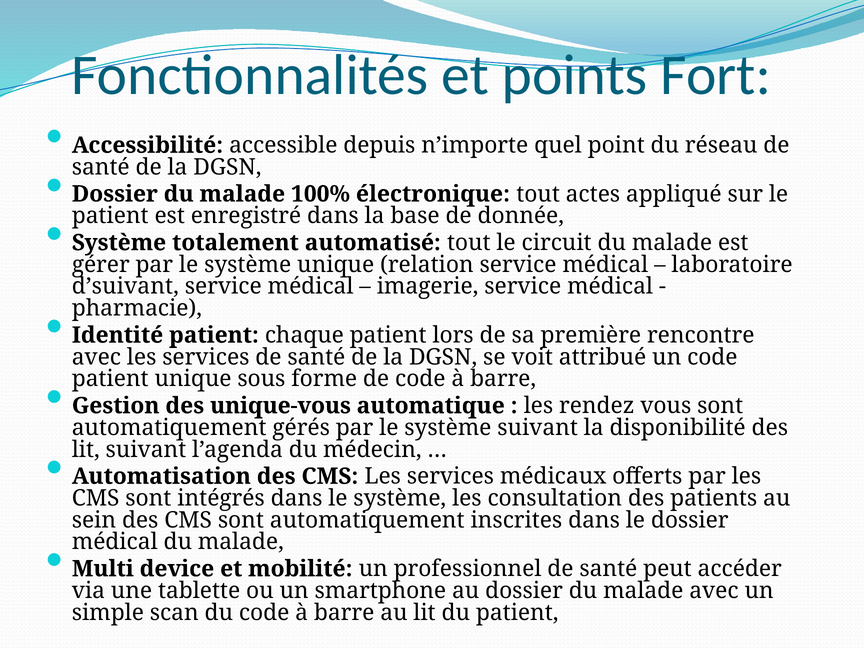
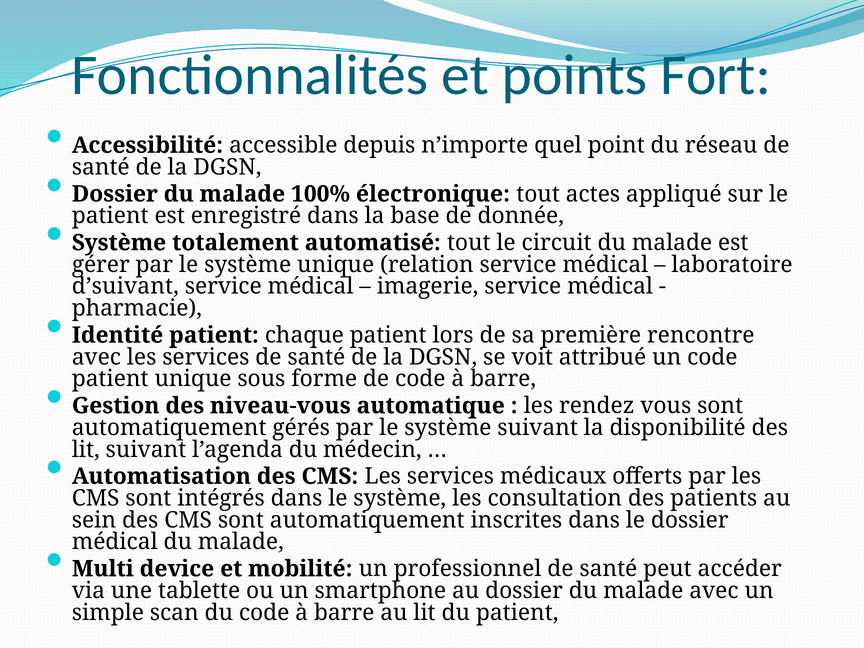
unique-vous: unique-vous -> niveau-vous (280, 406)
